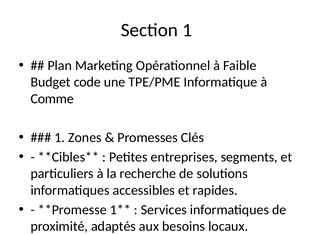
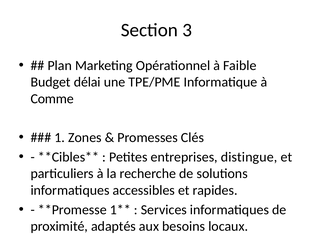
Section 1: 1 -> 3 (187, 30)
Budget code: code -> délai (87, 82)
segments: segments -> distingue (249, 158)
